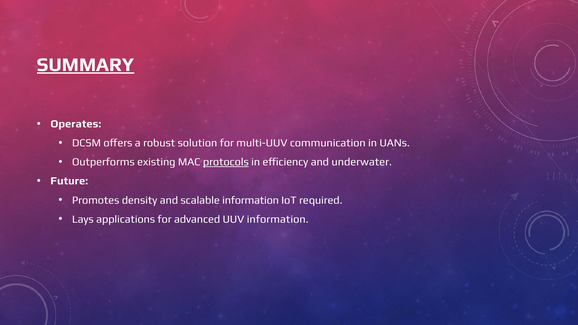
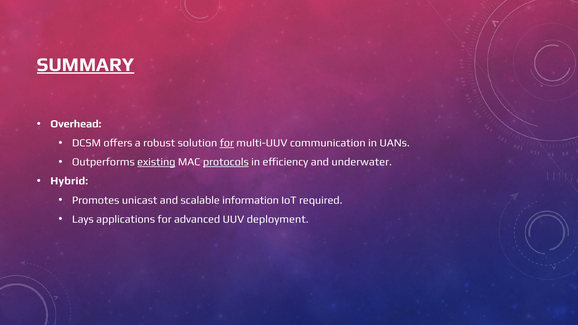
Operates: Operates -> Overhead (76, 124)
for underline: none -> present (227, 143)
existing underline: none -> present (156, 162)
Future: Future -> Hybrid (69, 181)
density: density -> unicast (140, 200)
UUV information: information -> deployment (278, 219)
